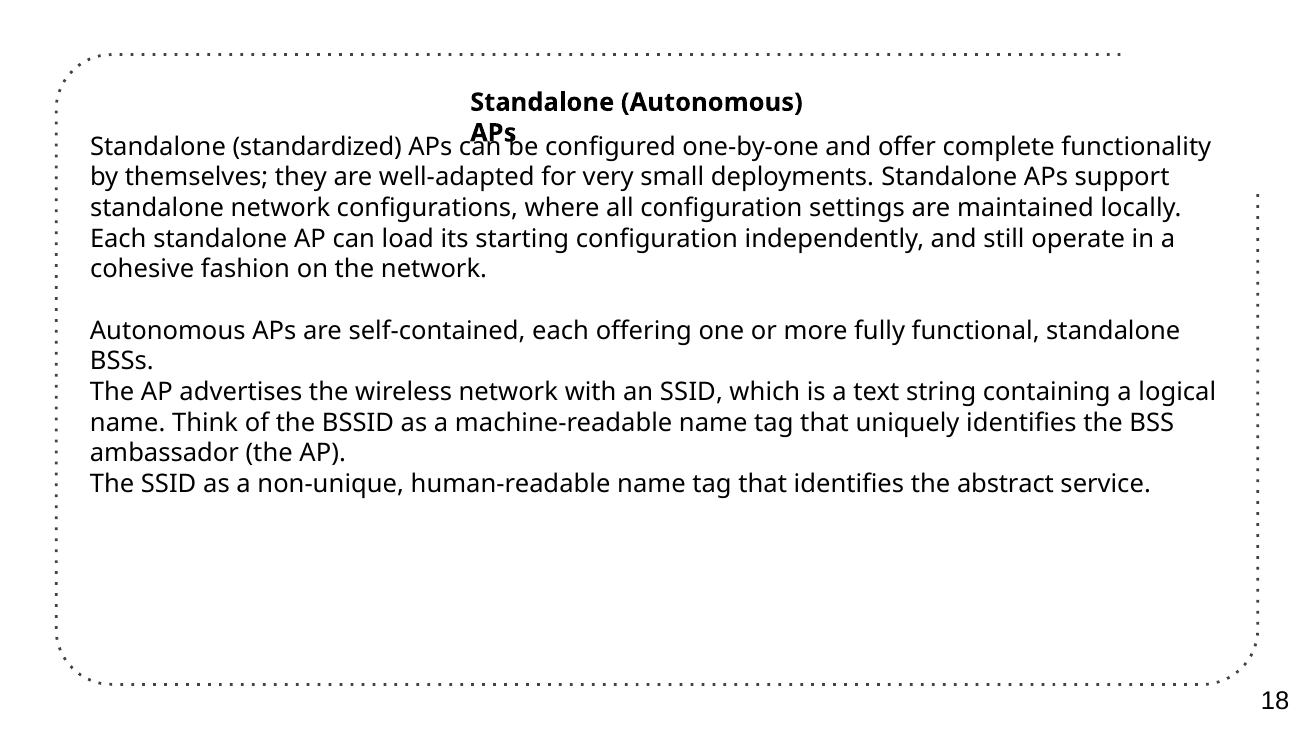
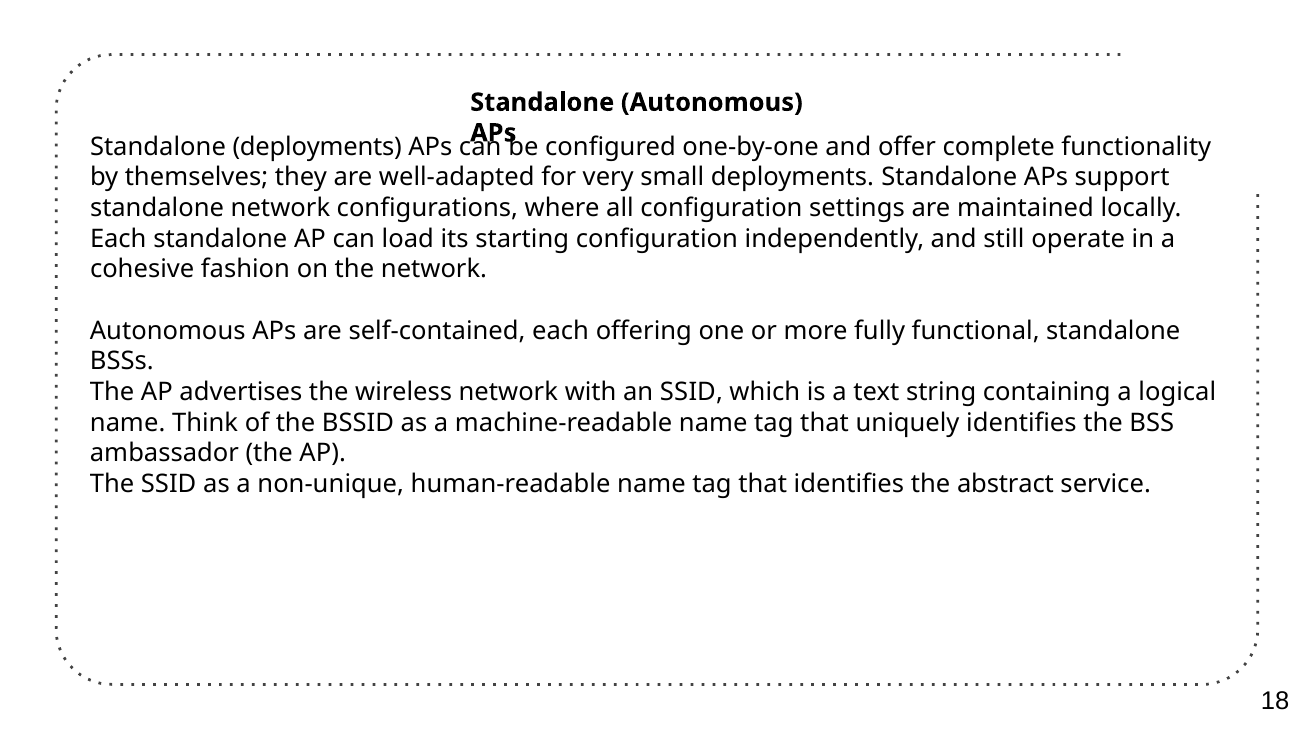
Standalone standardized: standardized -> deployments (317, 147)
